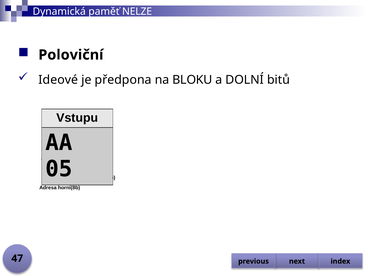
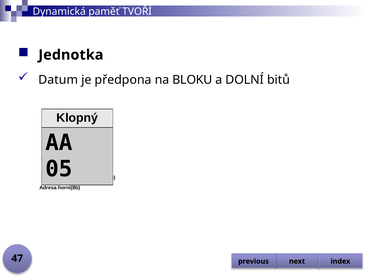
NELZE: NELZE -> TVOŘÍ (137, 12)
Poloviční: Poloviční -> Jednotka (71, 55)
Ideové: Ideové -> Datum (58, 80)
Vstupu: Vstupu -> Klopný (77, 118)
